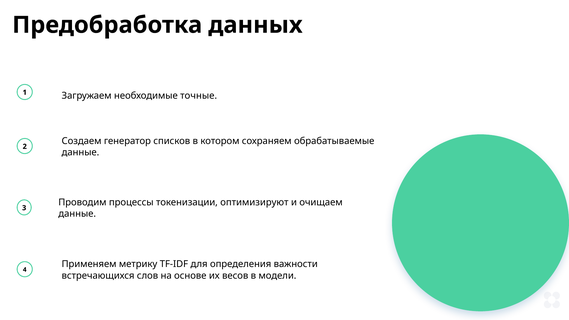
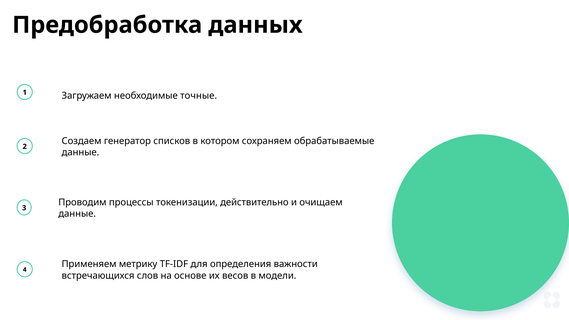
оптимизируют: оптимизируют -> действительно (254, 202)
